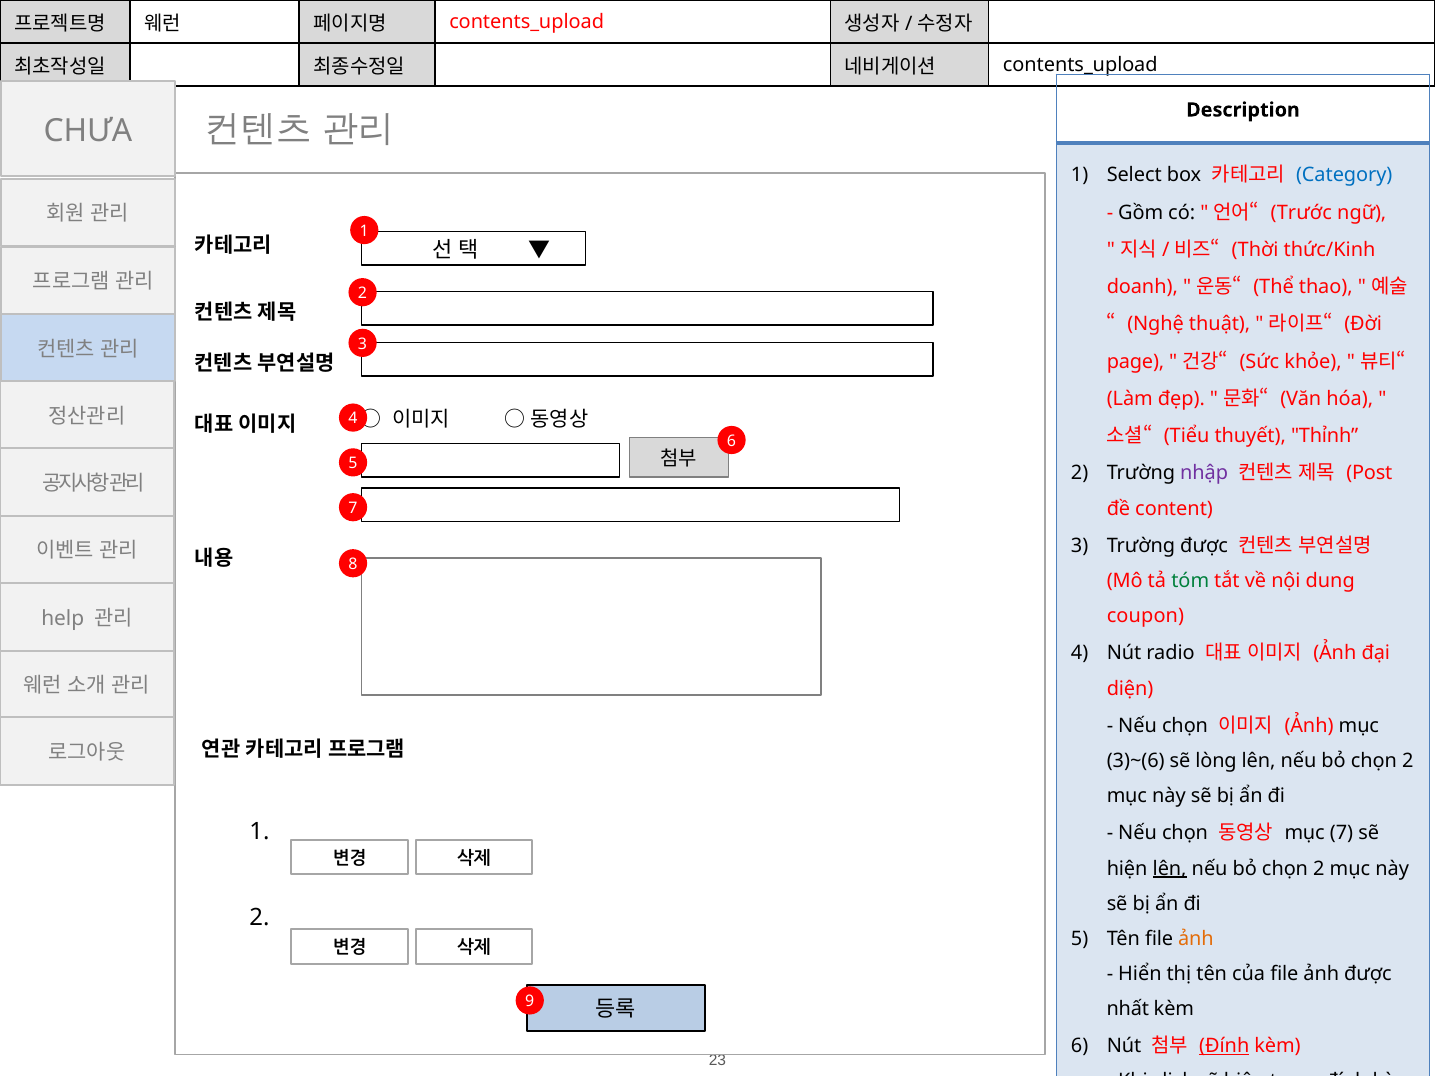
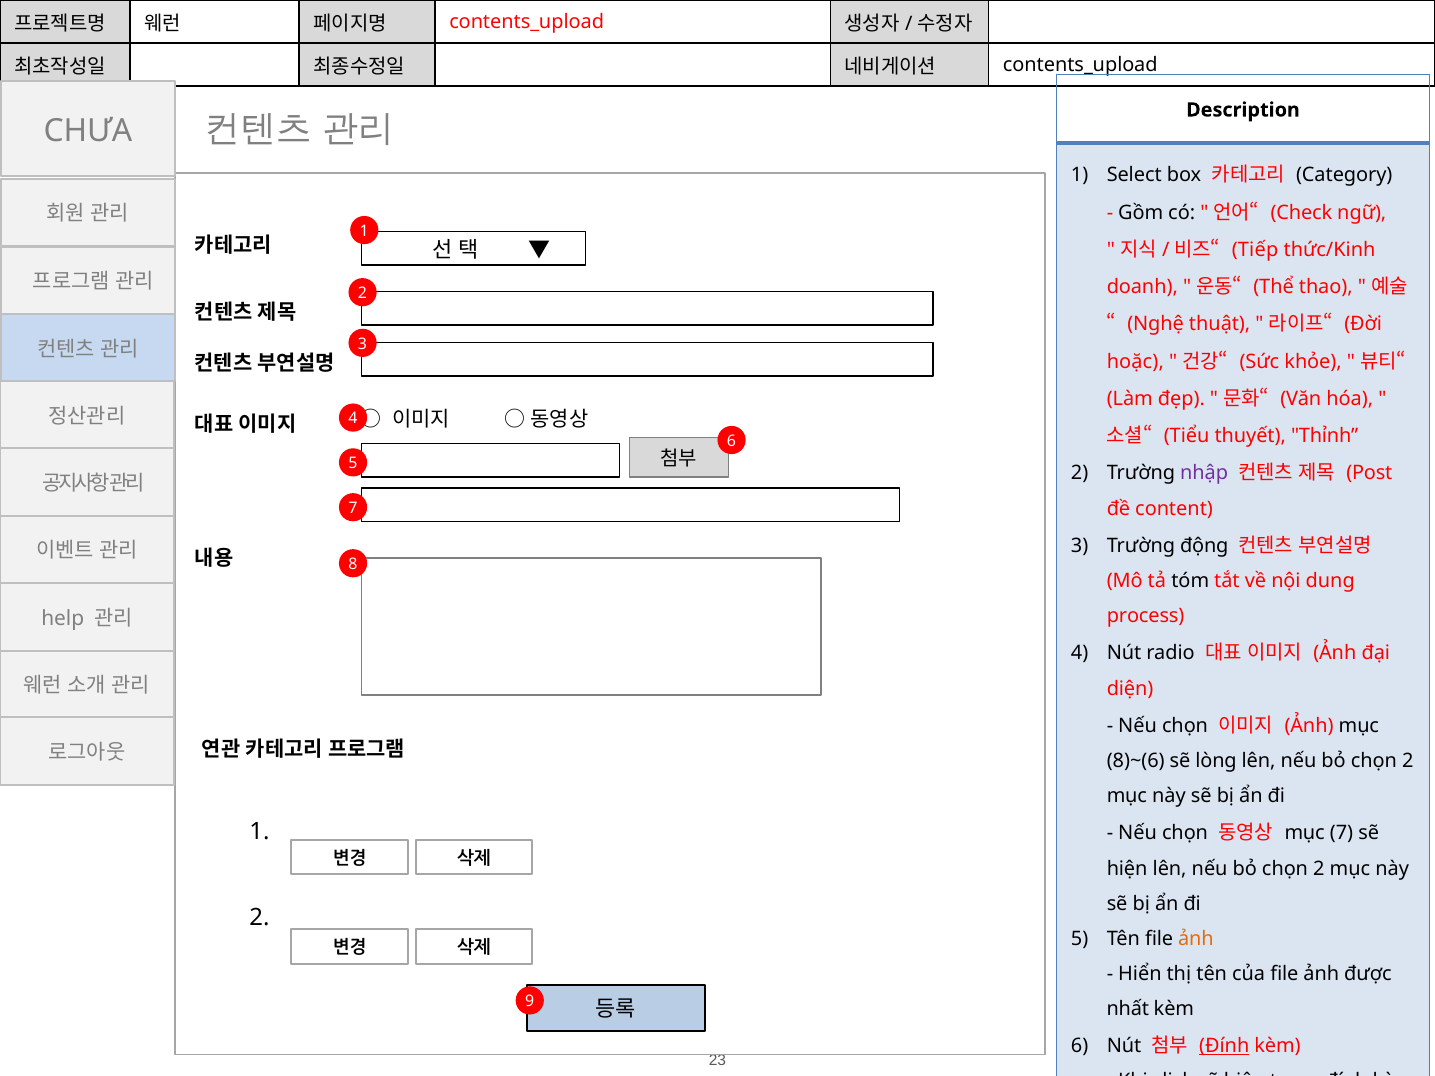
Category colour: blue -> black (1344, 175)
Trước: Trước -> Check (1301, 213)
Thời: Thời -> Tiếp (1255, 250)
page: page -> hoặc (1135, 362)
Trường được: được -> động (1204, 546)
tóm colour: green -> black (1190, 581)
coupon: coupon -> process (1146, 616)
3)~(6: 3)~(6 -> 8)~(6 (1136, 761)
lên underline: present -> none (1170, 869)
